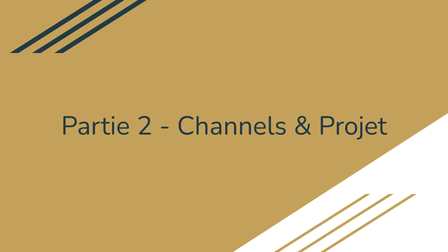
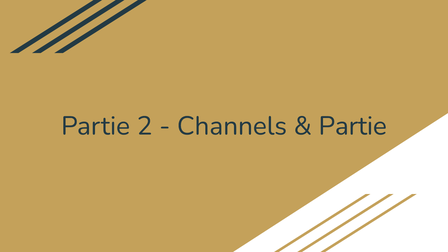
Projet: Projet -> Partie (353, 126)
